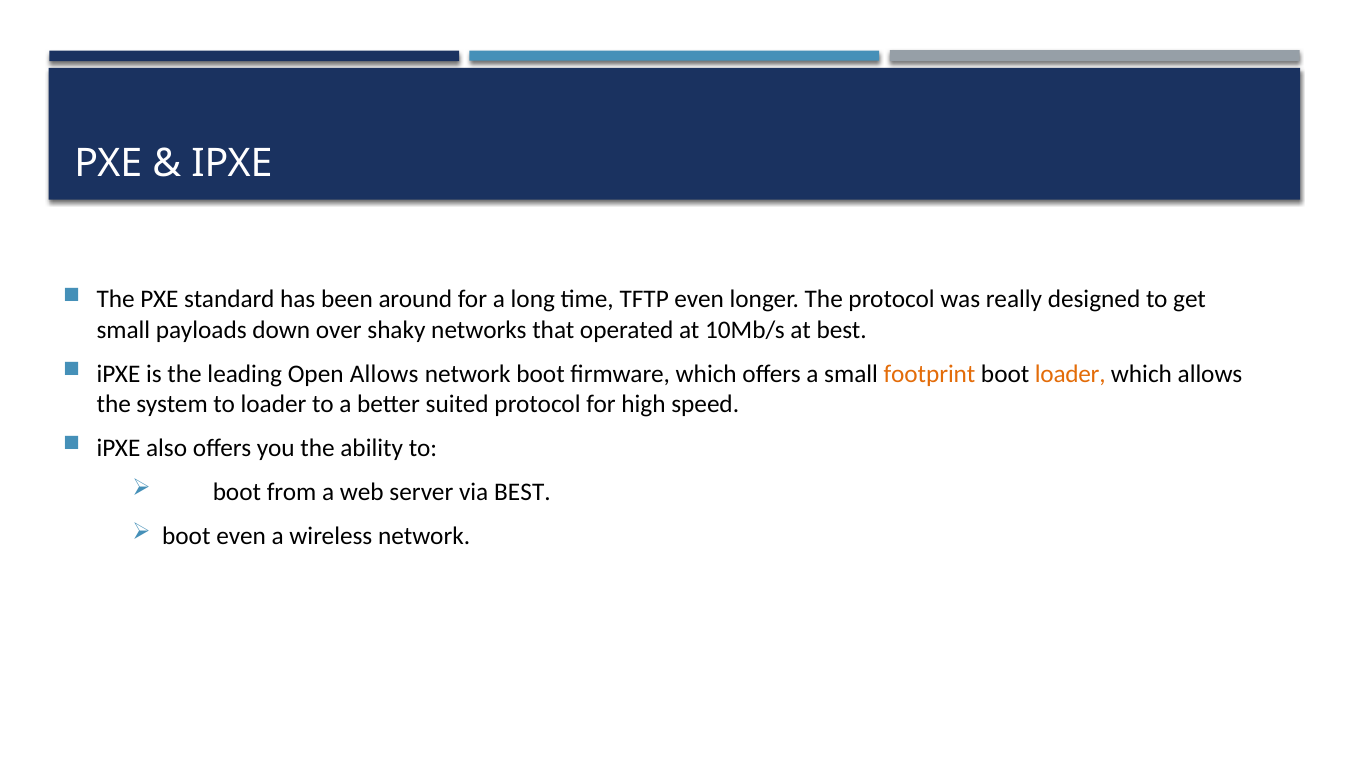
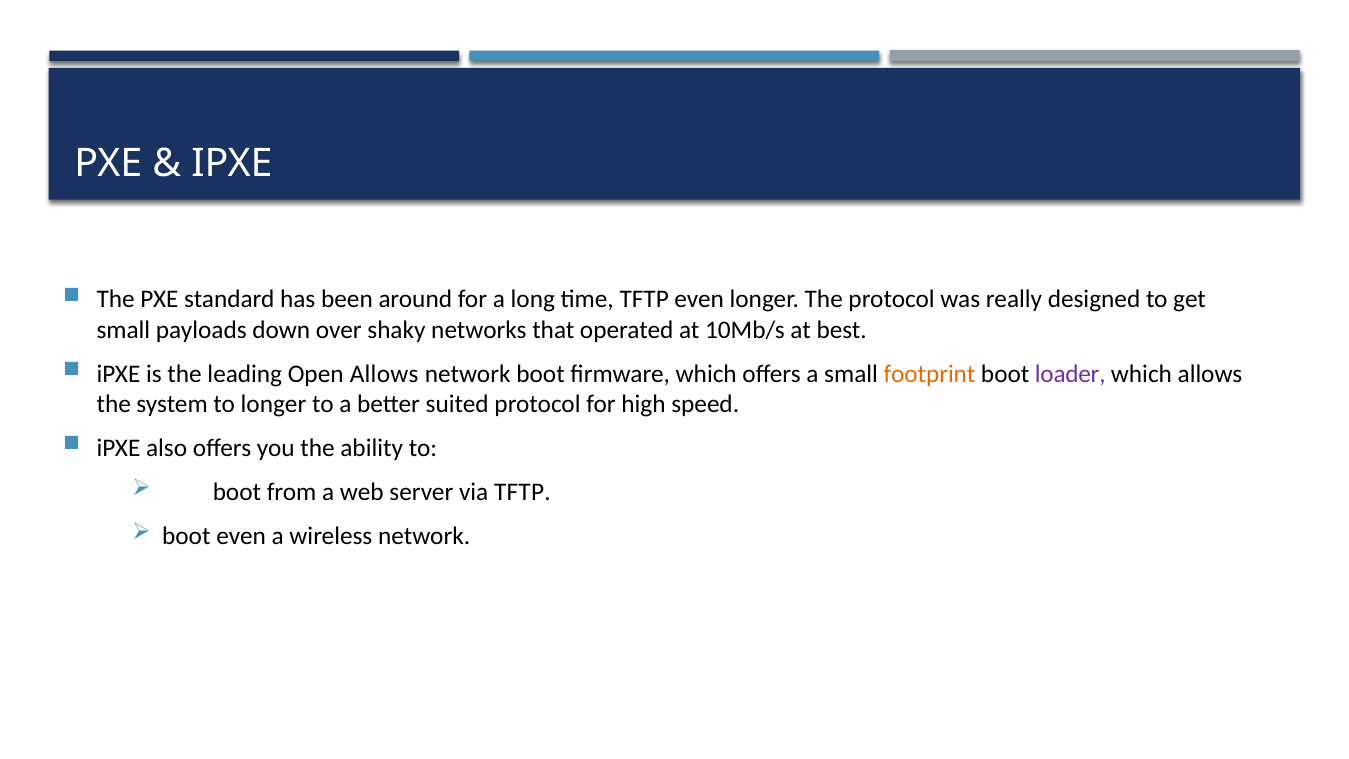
loader colour: orange -> purple (1070, 374)
to loader: loader -> longer (273, 404)
via BEST: BEST -> TFTP (522, 492)
